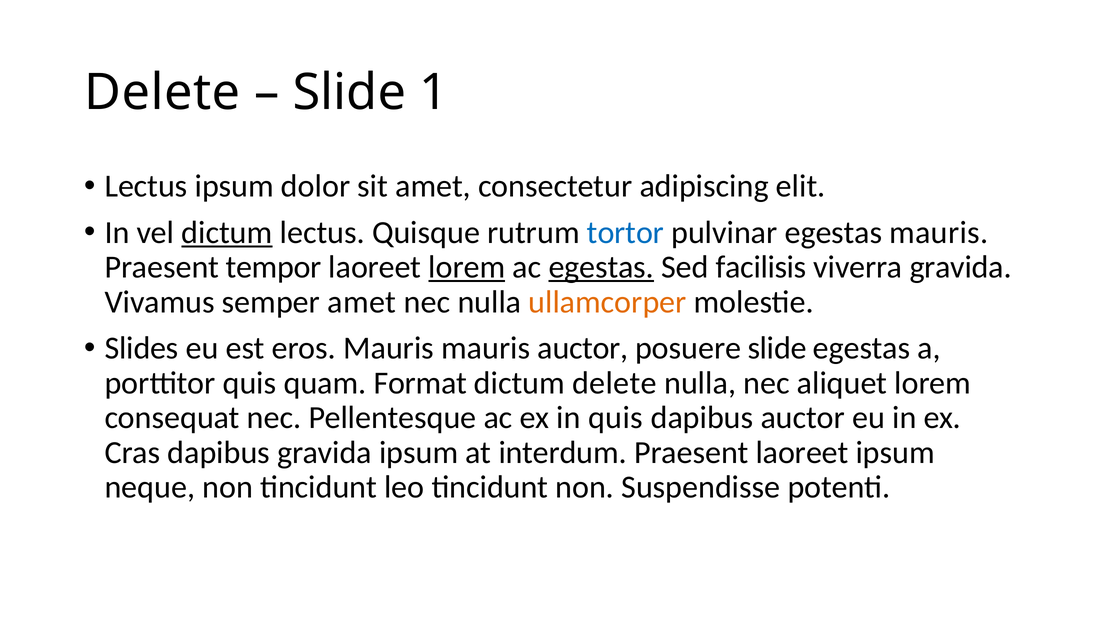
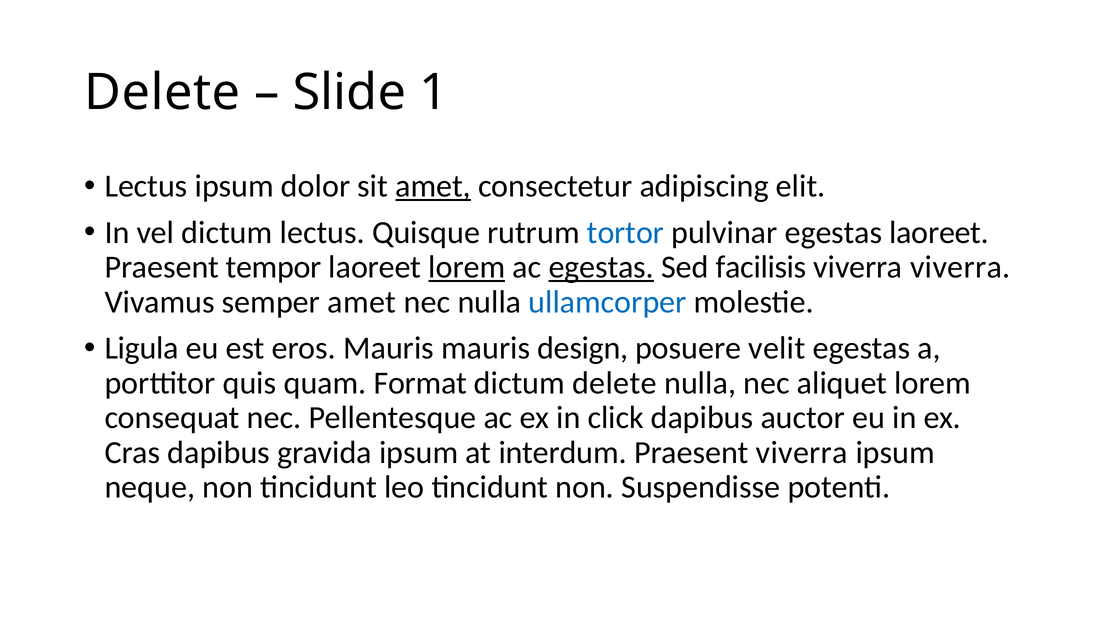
amet underline: none -> present (433, 186)
dictum underline: present -> none (227, 233)
egestas mauris: mauris -> laoreet (939, 233)
viverra gravida: gravida -> viverra (960, 267)
ullamcorper colour: orange -> blue (607, 302)
Slides: Slides -> Ligula (142, 348)
mauris auctor: auctor -> design (583, 348)
posuere slide: slide -> velit (777, 348)
in quis: quis -> click (616, 418)
Praesent laoreet: laoreet -> viverra (802, 452)
